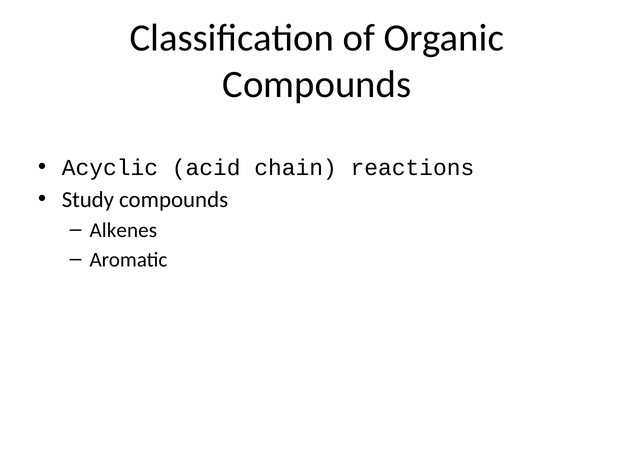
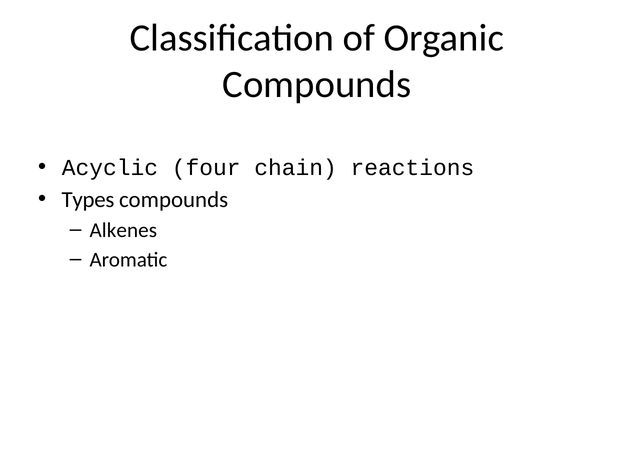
acid: acid -> four (206, 168)
Study: Study -> Types (88, 200)
